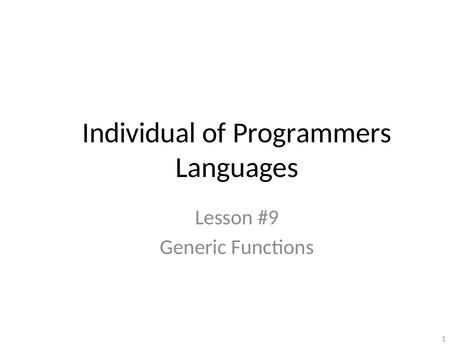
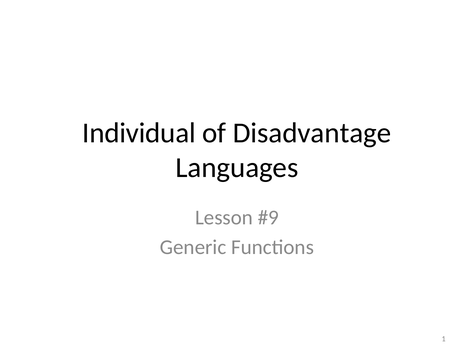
Programmers: Programmers -> Disadvantage (312, 133)
